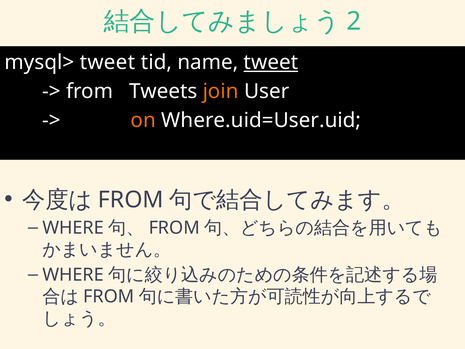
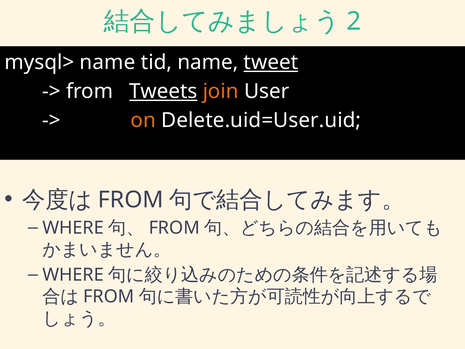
mysql> tweet: tweet -> name (108, 62)
Tweets underline: none -> present (163, 91)
Where.uid=User.uid: Where.uid=User.uid -> Delete.uid=User.uid (261, 120)
